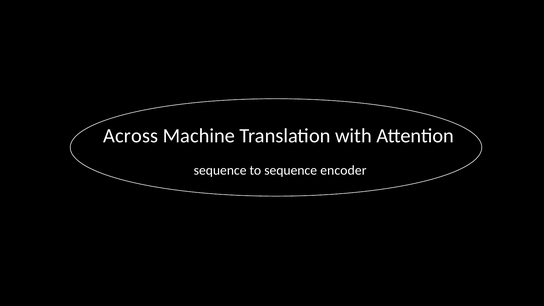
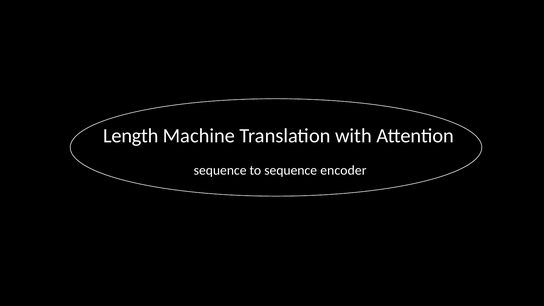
Across: Across -> Length (131, 136)
